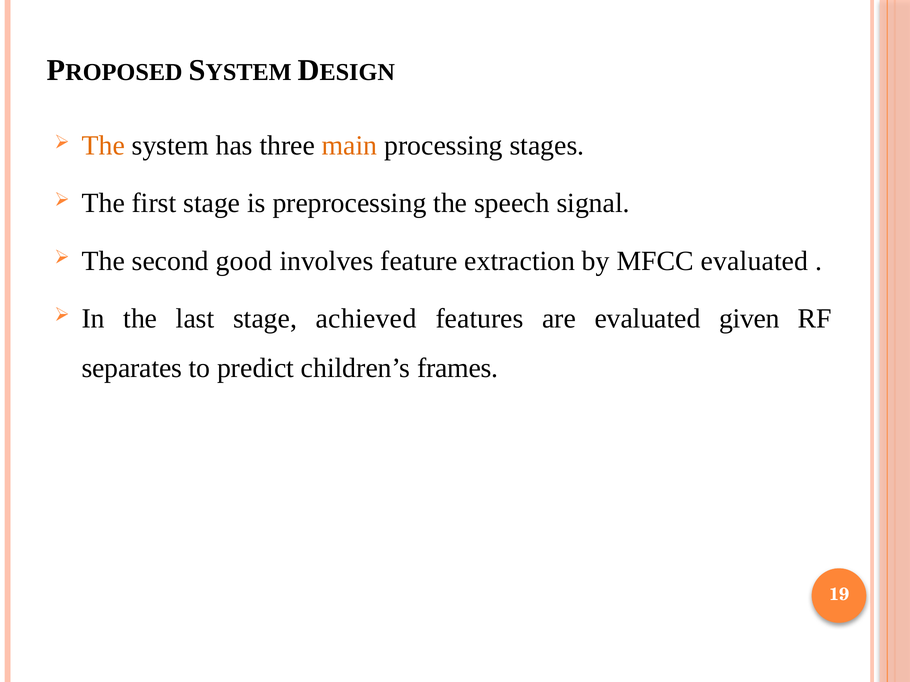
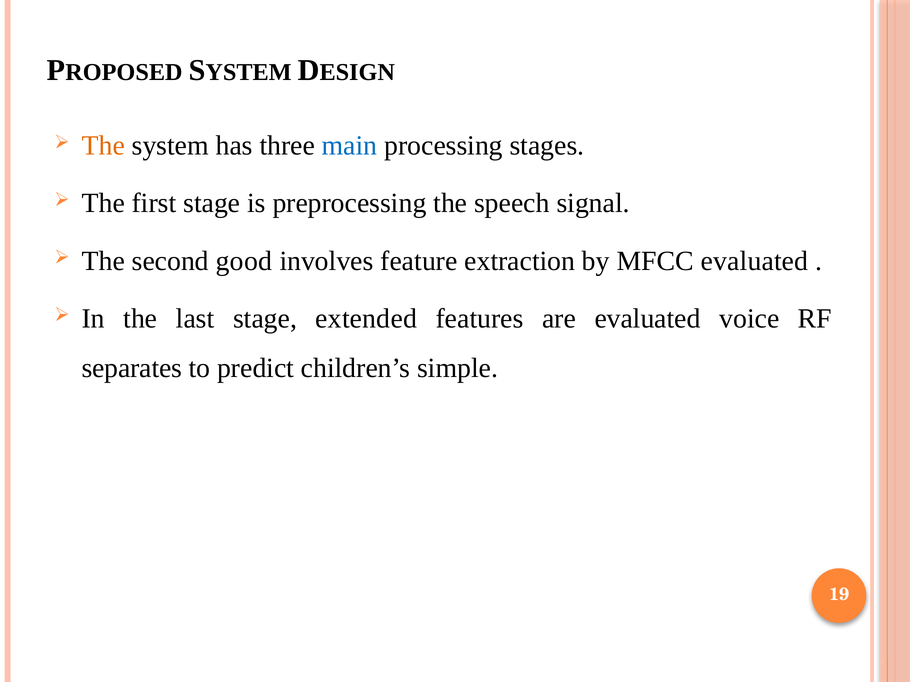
main colour: orange -> blue (350, 146)
achieved: achieved -> extended (366, 319)
given: given -> voice (749, 319)
frames: frames -> simple (458, 369)
